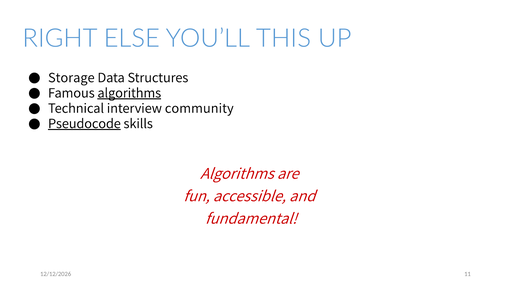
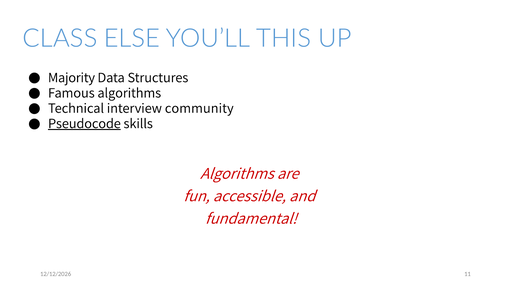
RIGHT: RIGHT -> CLASS (60, 39)
Storage: Storage -> Majority (71, 78)
algorithms underline: present -> none (129, 93)
